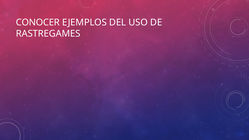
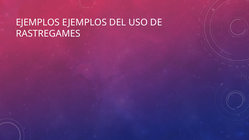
CONOCER: CONOCER -> EJEMPLOS (38, 22)
